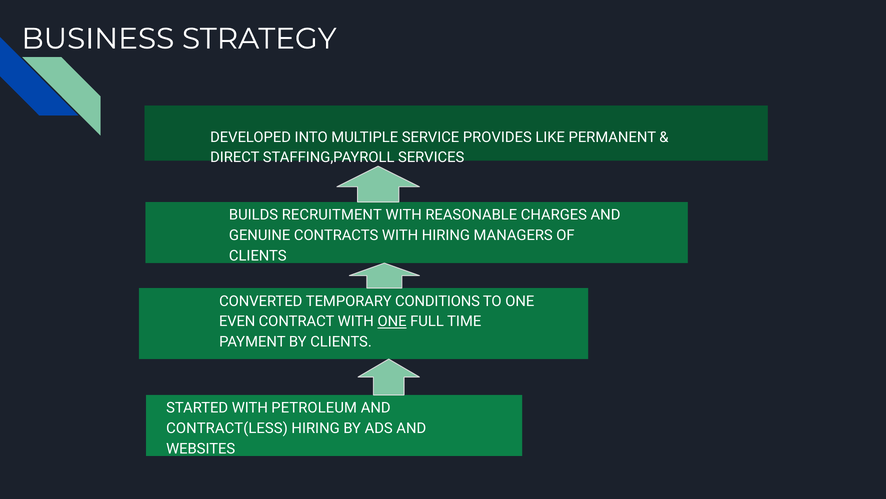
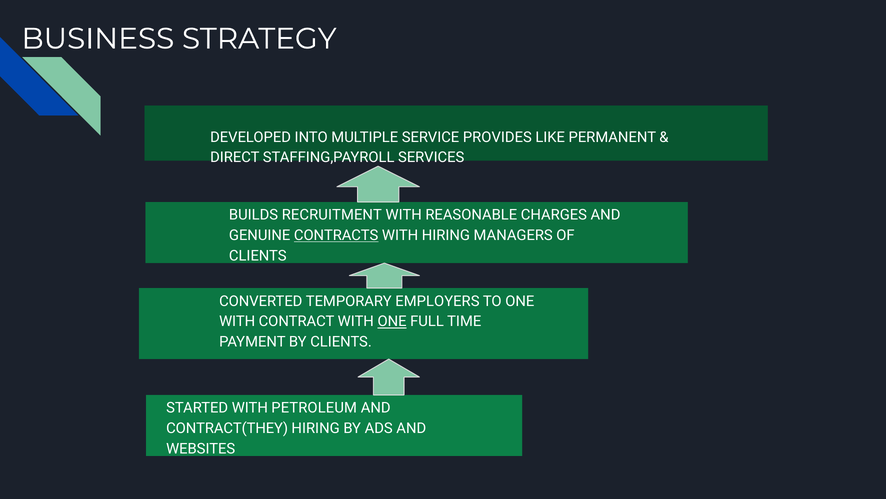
CONTRACTS underline: none -> present (336, 235)
CONDITIONS: CONDITIONS -> EMPLOYERS (437, 301)
EVEN: EVEN -> WITH (237, 321)
CONTRACT(LESS: CONTRACT(LESS -> CONTRACT(THEY (227, 428)
